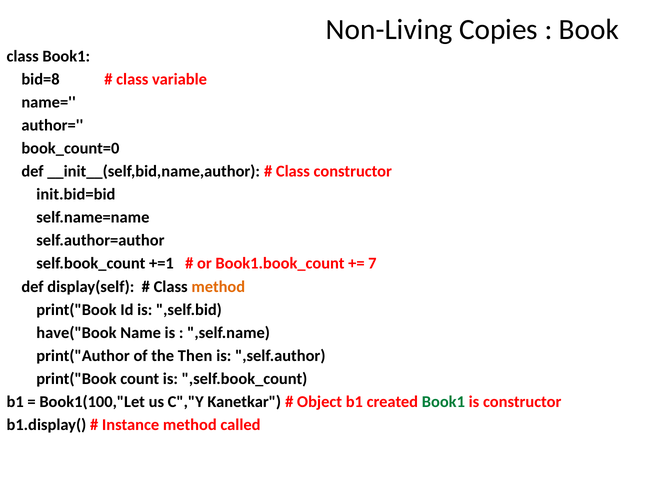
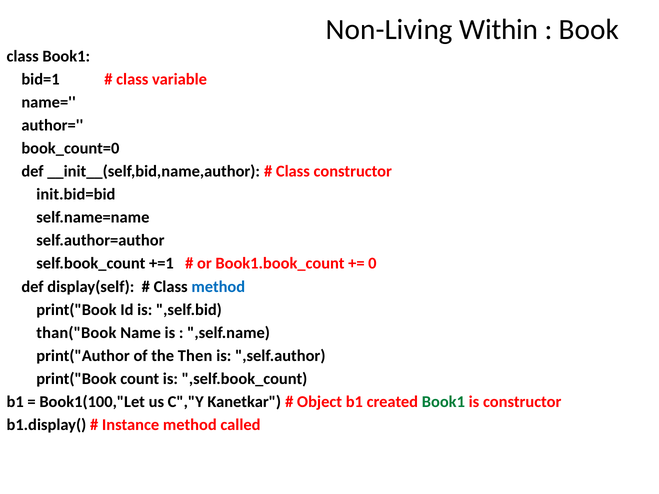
Copies: Copies -> Within (499, 30)
bid=8: bid=8 -> bid=1 (41, 79)
7: 7 -> 0 (372, 264)
method colour: orange -> blue (218, 287)
have("Book: have("Book -> than("Book (76, 333)
